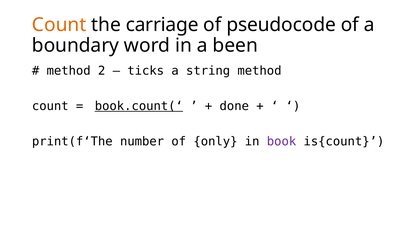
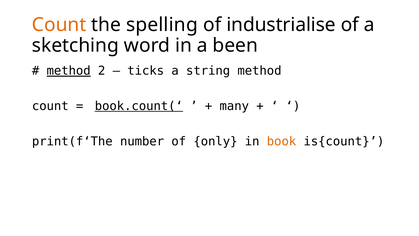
carriage: carriage -> spelling (162, 25)
pseudocode: pseudocode -> industrialise (281, 25)
boundary: boundary -> sketching (75, 46)
method underline: none -> present (69, 71)
done: done -> many (234, 106)
book colour: purple -> orange (282, 141)
